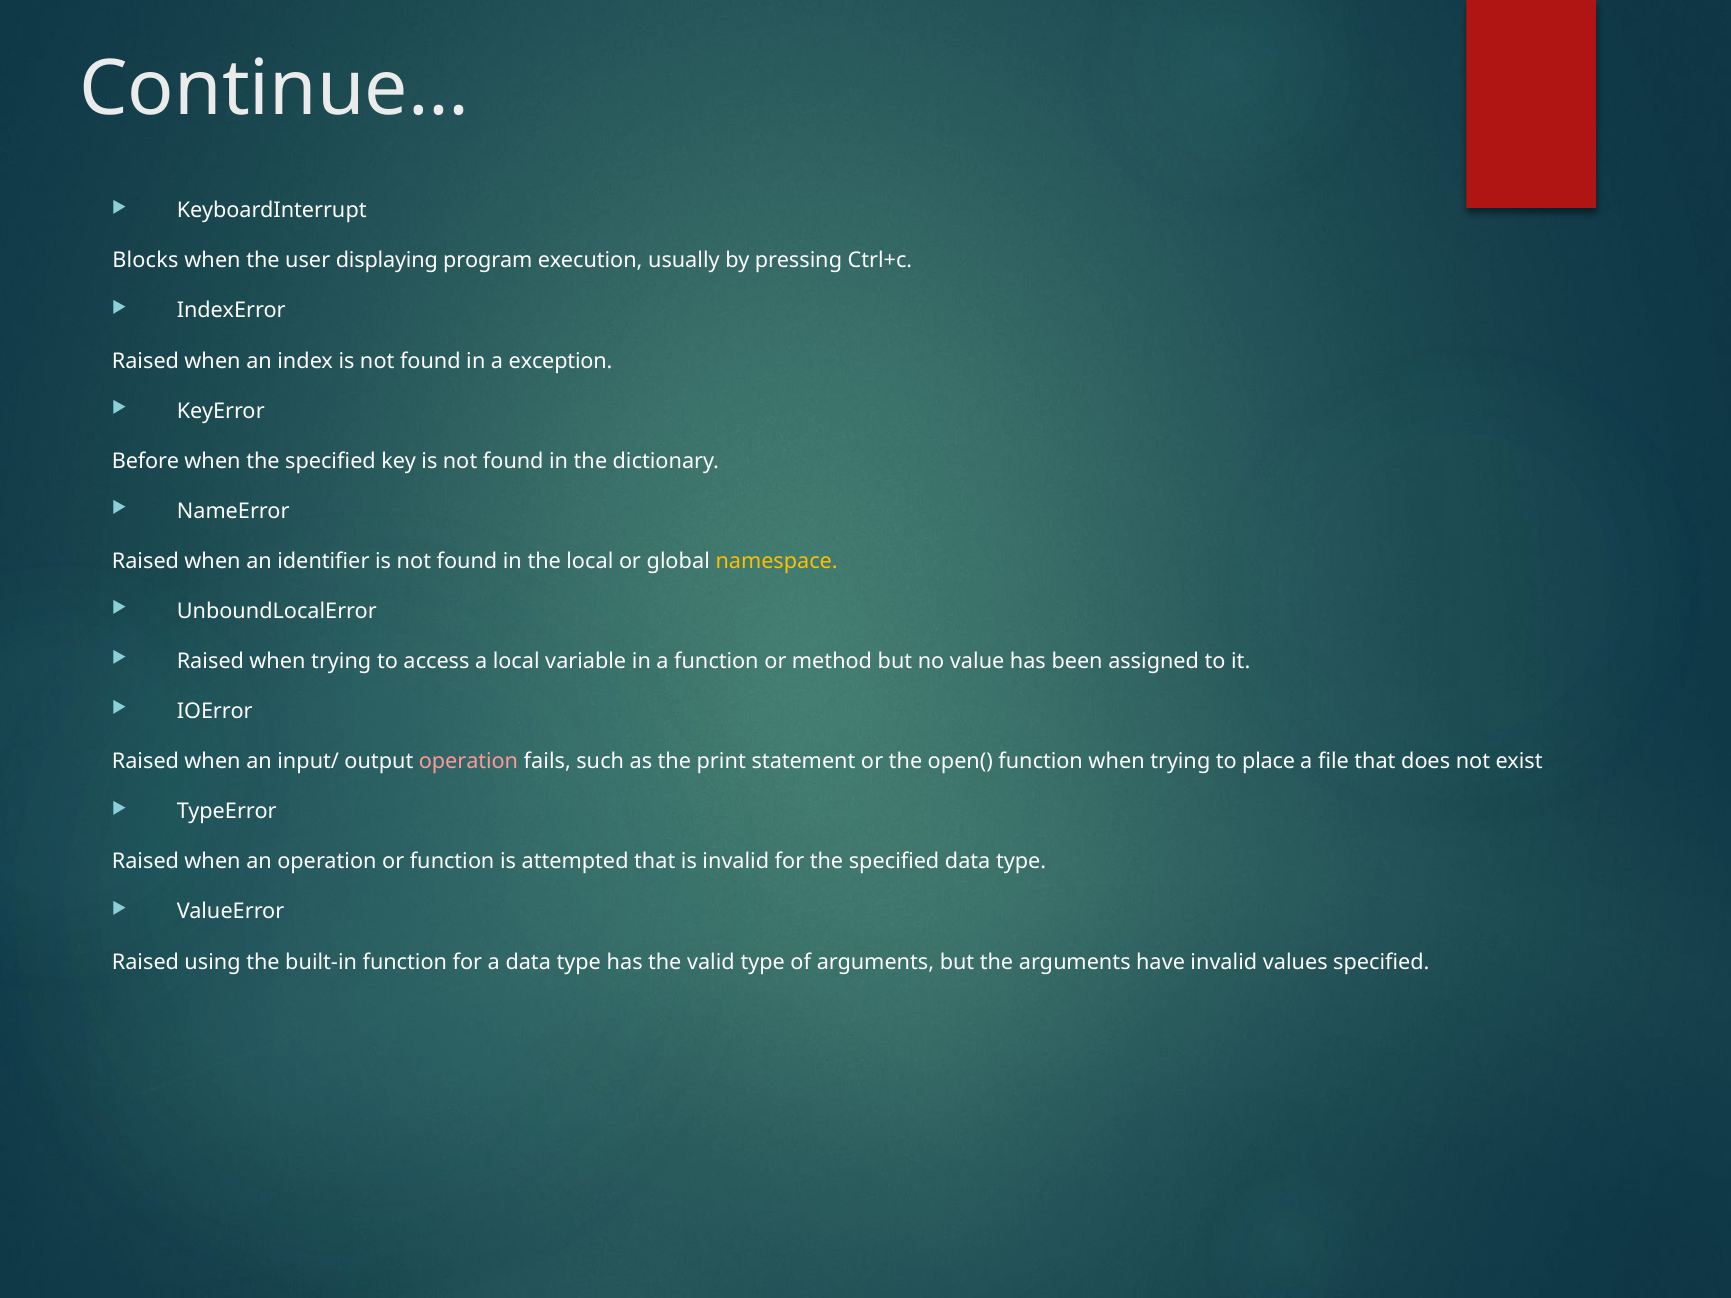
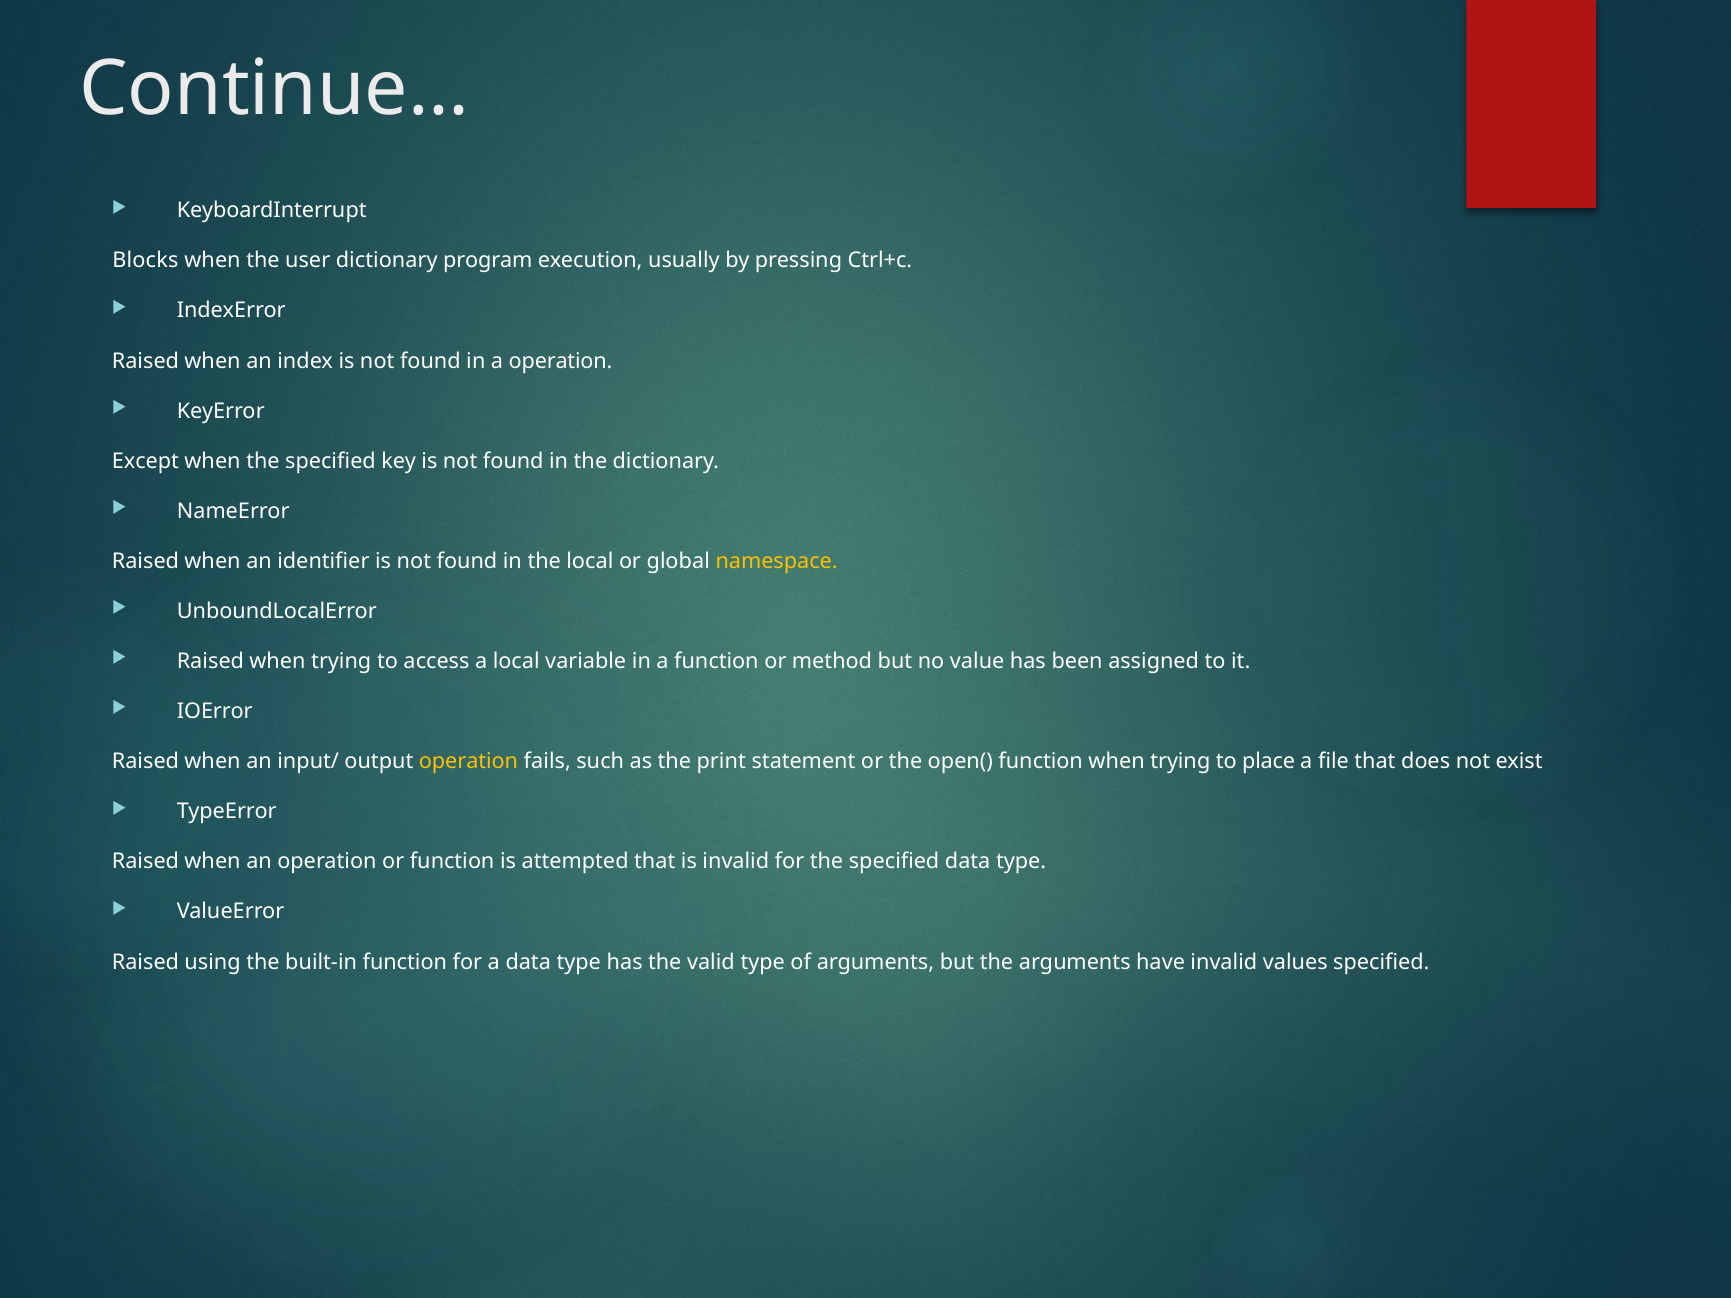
user displaying: displaying -> dictionary (387, 261)
a exception: exception -> operation (561, 361)
Before: Before -> Except (145, 461)
operation colour: pink -> yellow (469, 762)
